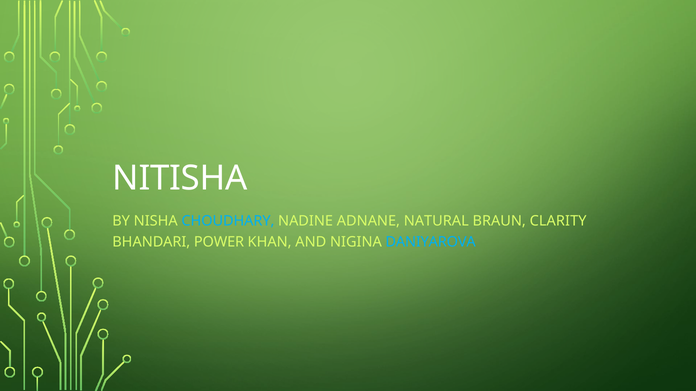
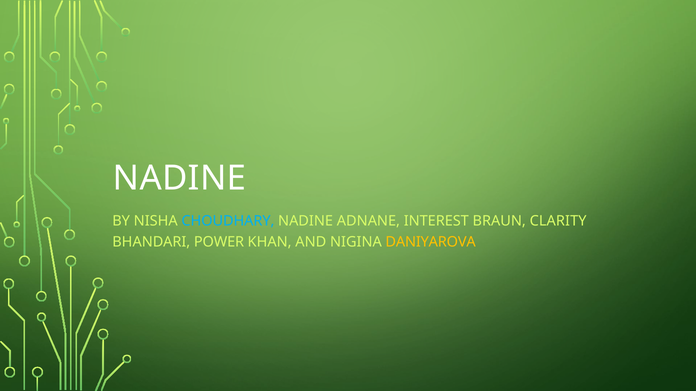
NITISHA: NITISHA -> NADINE (180, 179)
NATURAL: NATURAL -> INTEREST (436, 221)
DANIYAROVA colour: light blue -> yellow (431, 242)
